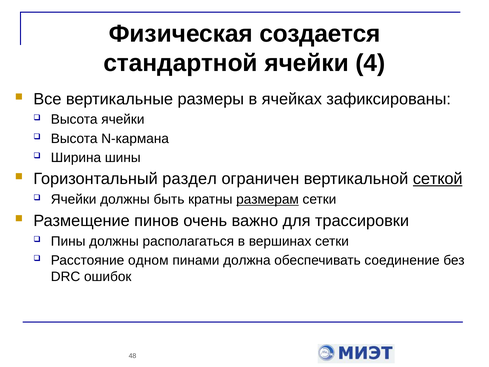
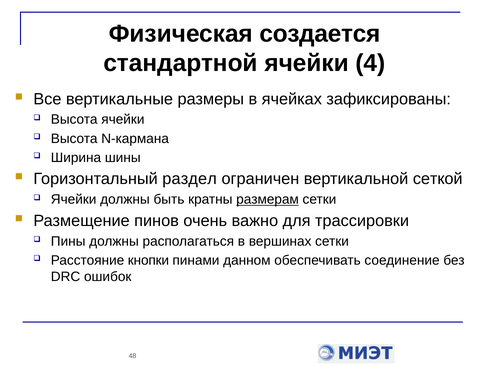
сеткой underline: present -> none (438, 179)
одном: одном -> кнопки (148, 260)
должна: должна -> данном (247, 260)
